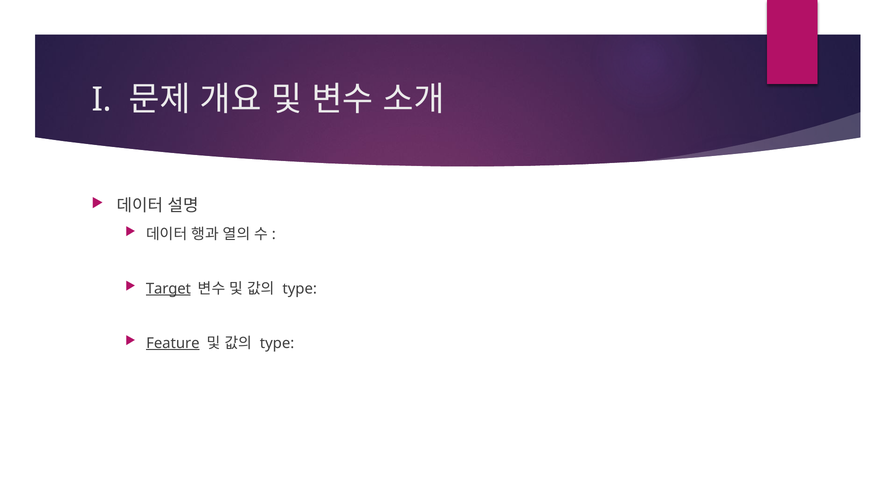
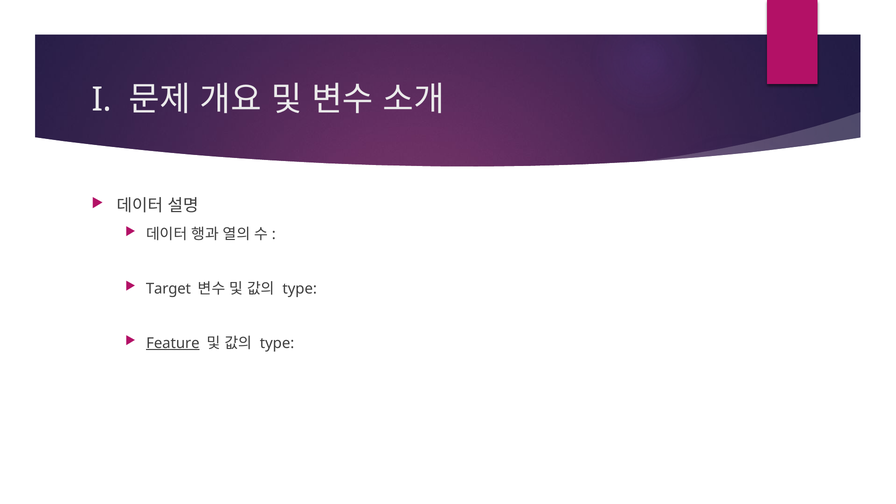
Target underline: present -> none (168, 289)
